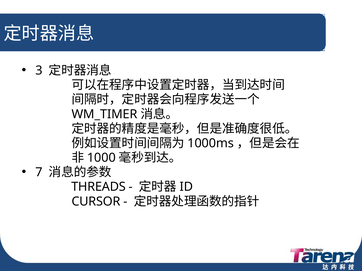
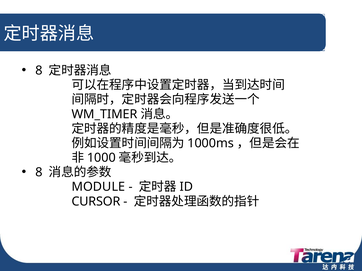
3: 3 -> 8 (39, 71)
7: 7 -> 8 (39, 173)
THREADS: THREADS -> MODULE (98, 187)
